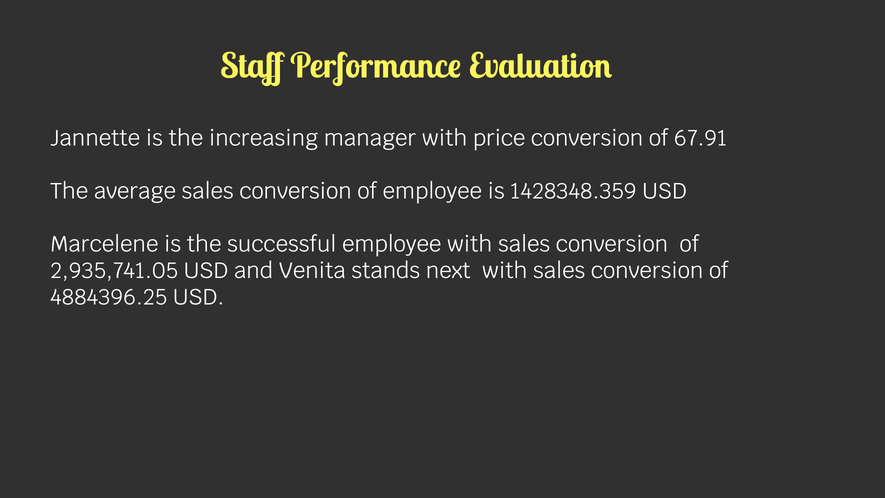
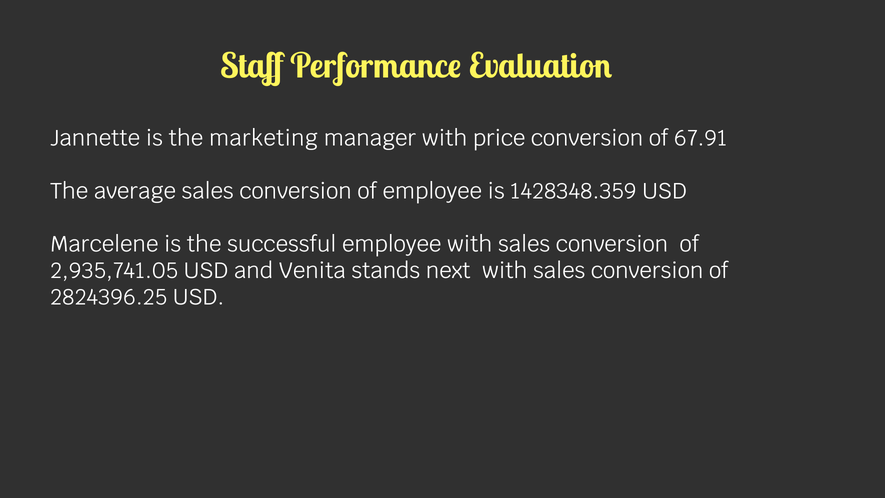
increasing: increasing -> marketing (263, 138)
4884396.25: 4884396.25 -> 2824396.25 (109, 298)
